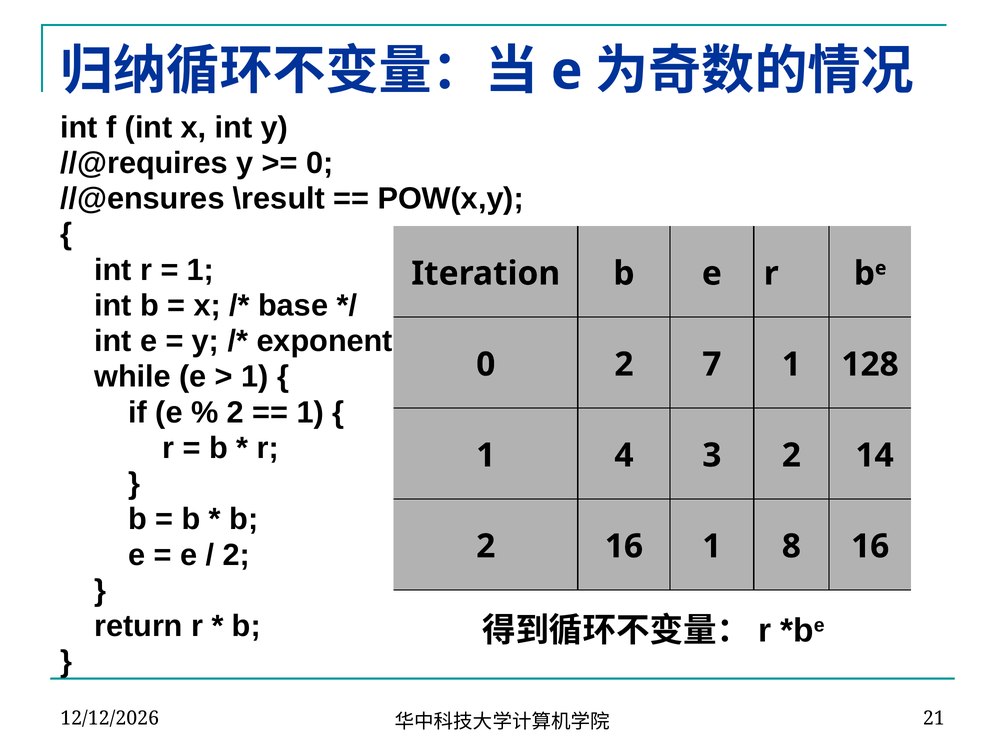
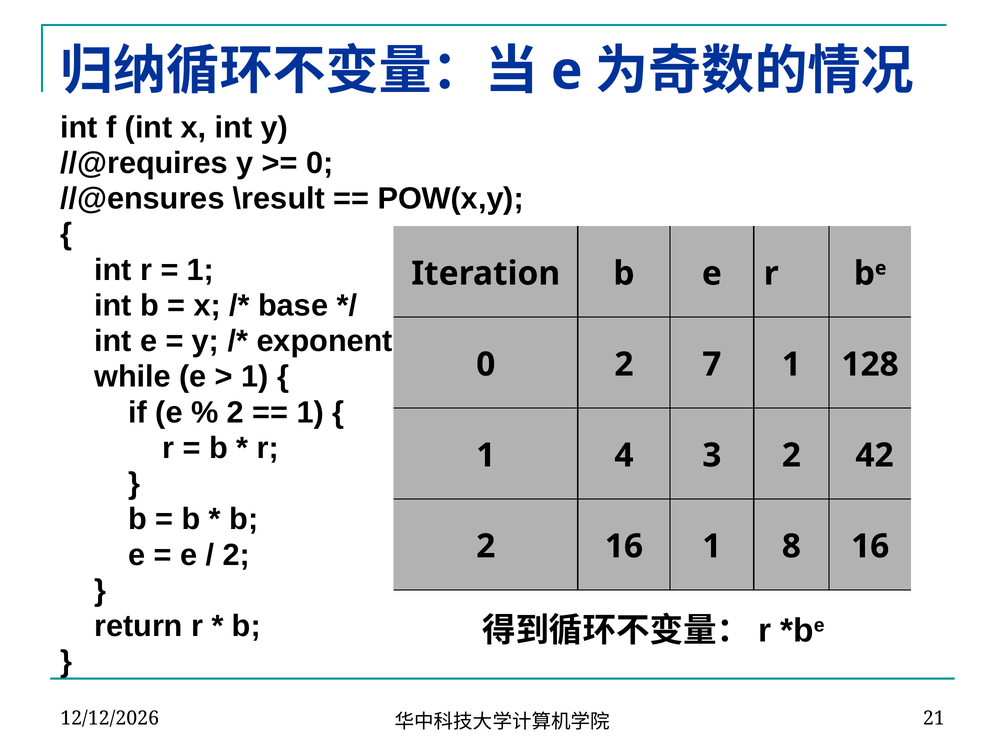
14: 14 -> 42 (875, 455)
